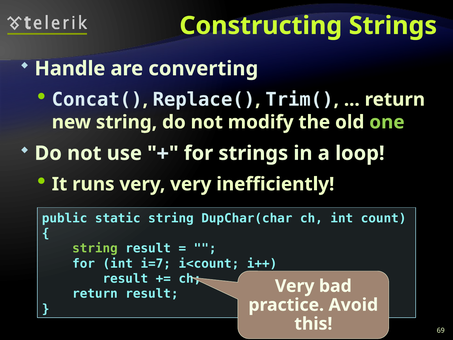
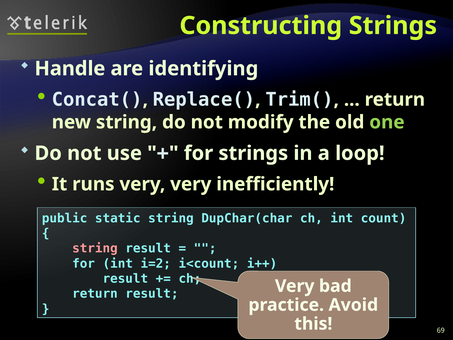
converting: converting -> identifying (203, 69)
string colour: light green -> pink (95, 248)
i=7: i=7 -> i=2 (156, 263)
